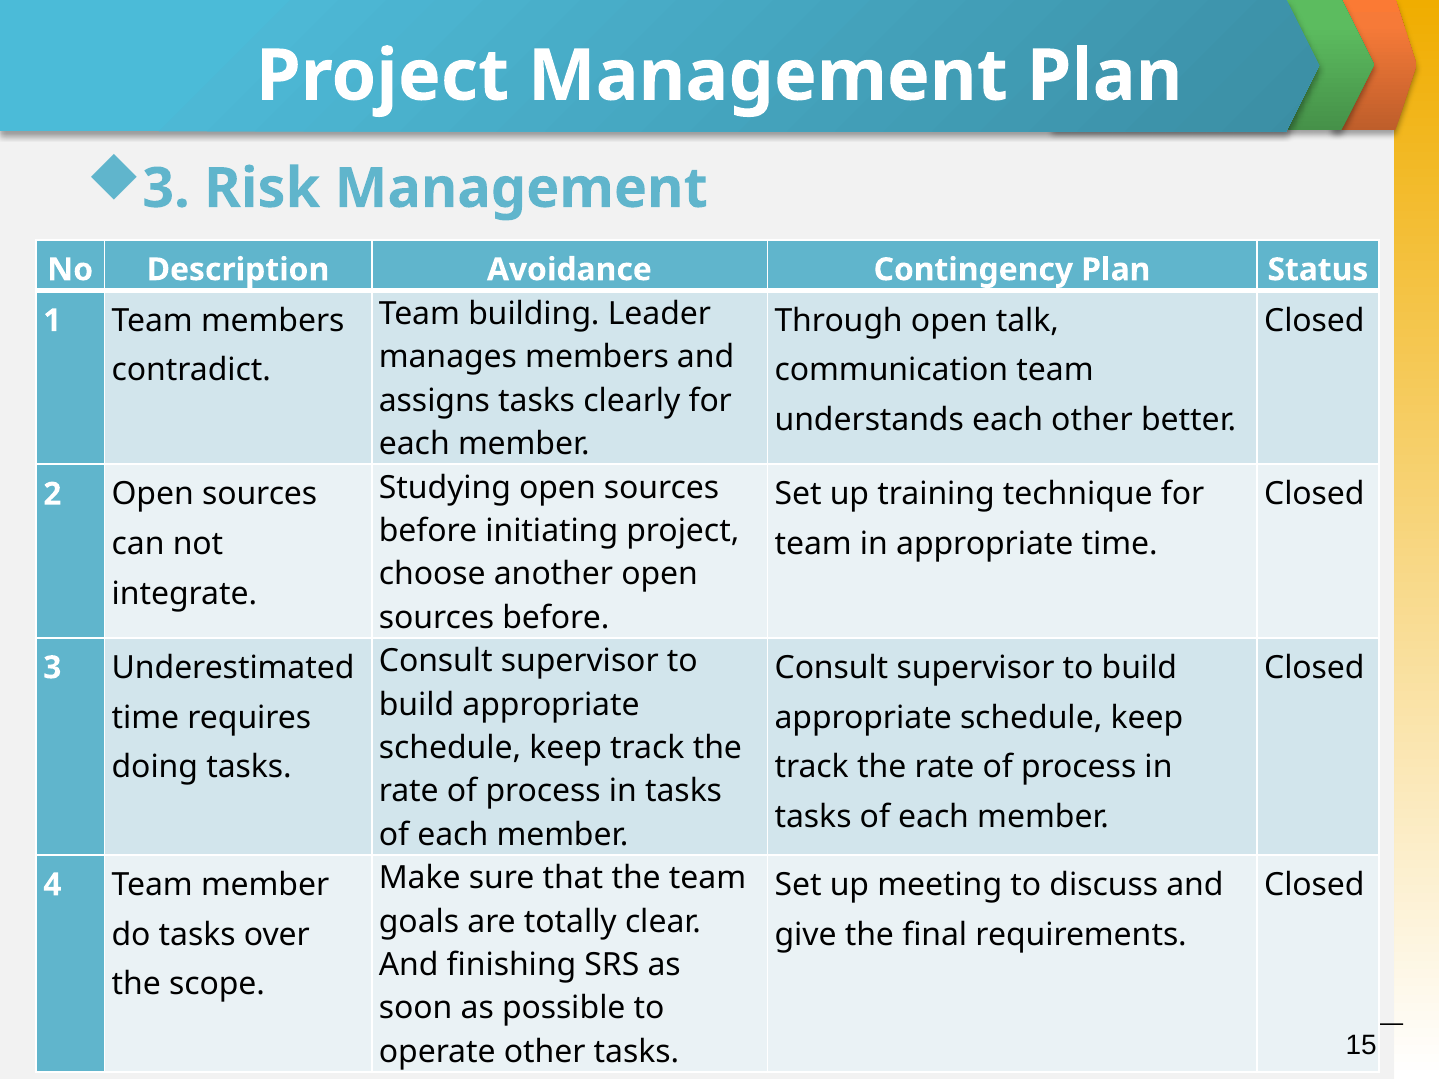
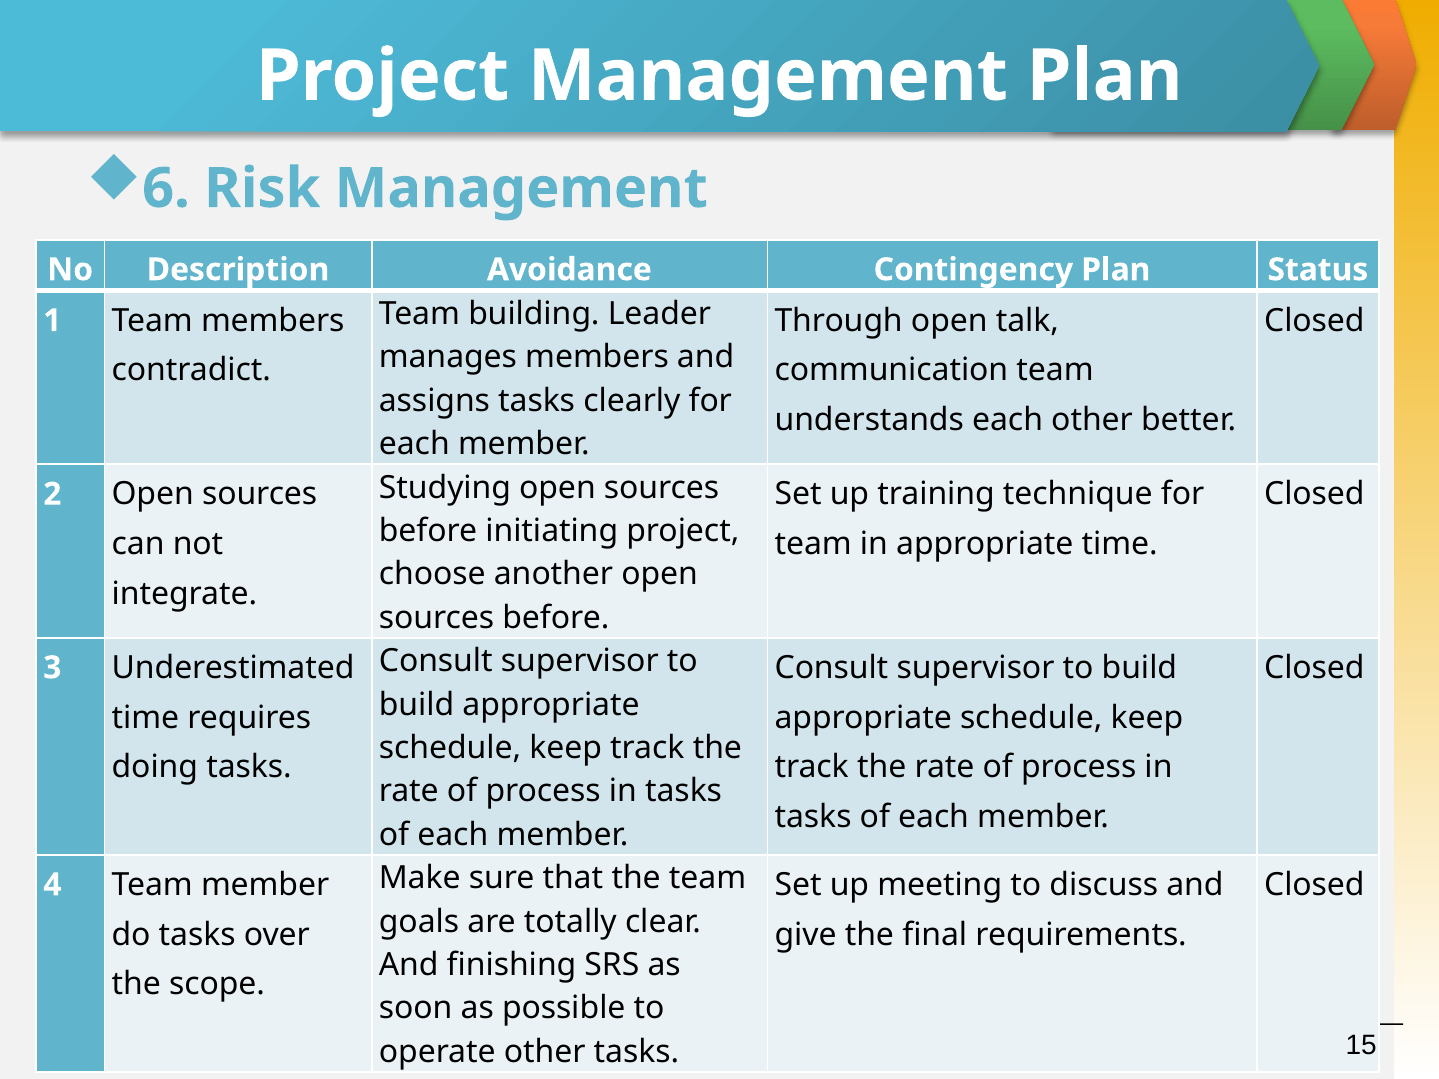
3: 3 -> 6 (166, 189)
